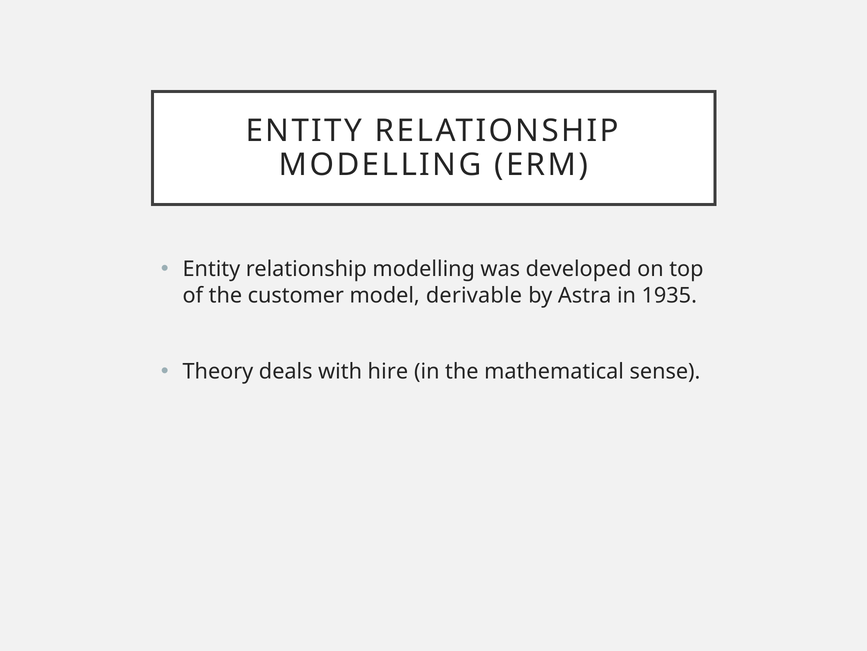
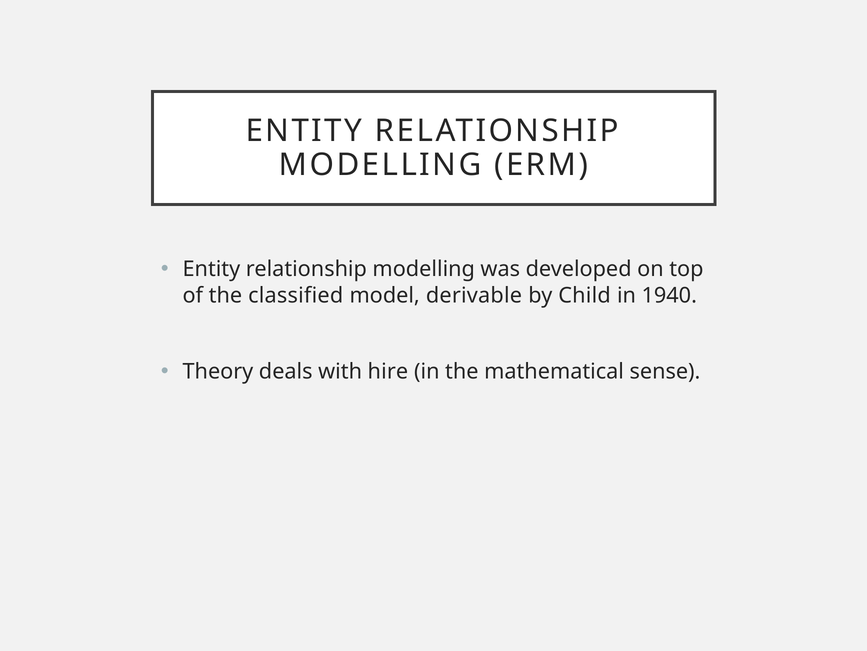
customer: customer -> classified (296, 295)
Astra: Astra -> Child (585, 295)
1935: 1935 -> 1940 (669, 295)
